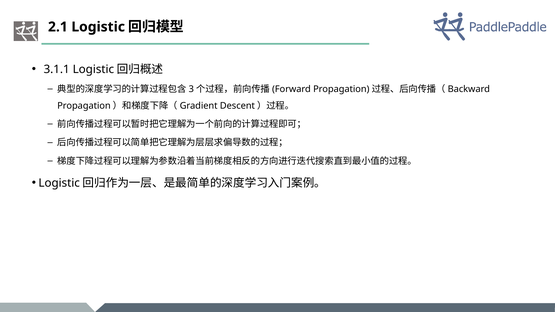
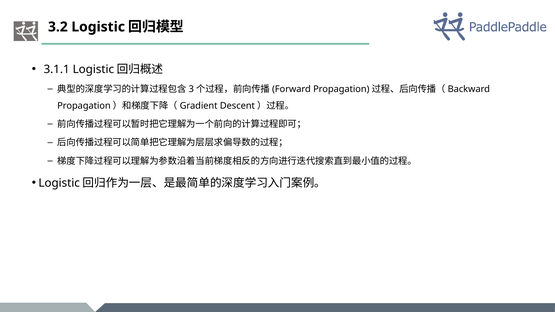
2.1: 2.1 -> 3.2 (58, 27)
